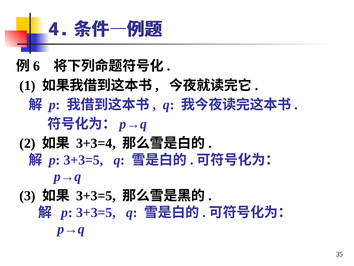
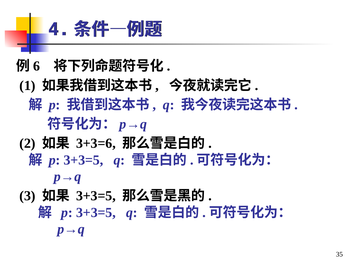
3+3=4: 3+3=4 -> 3+3=6 (96, 143)
